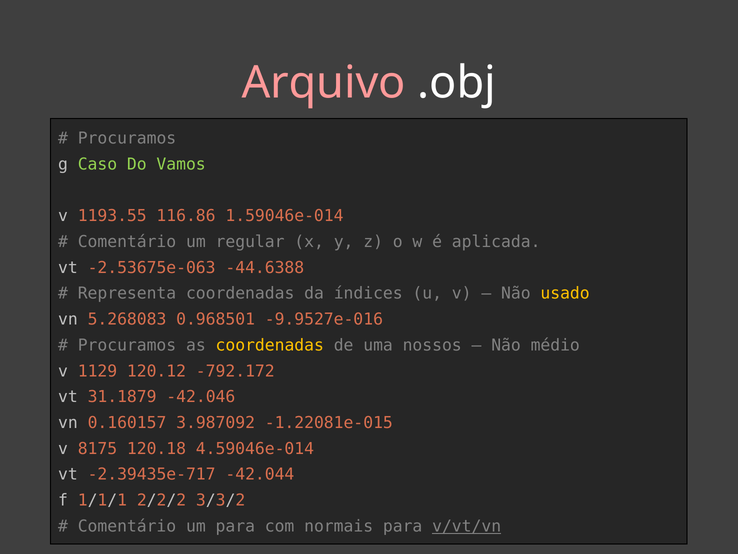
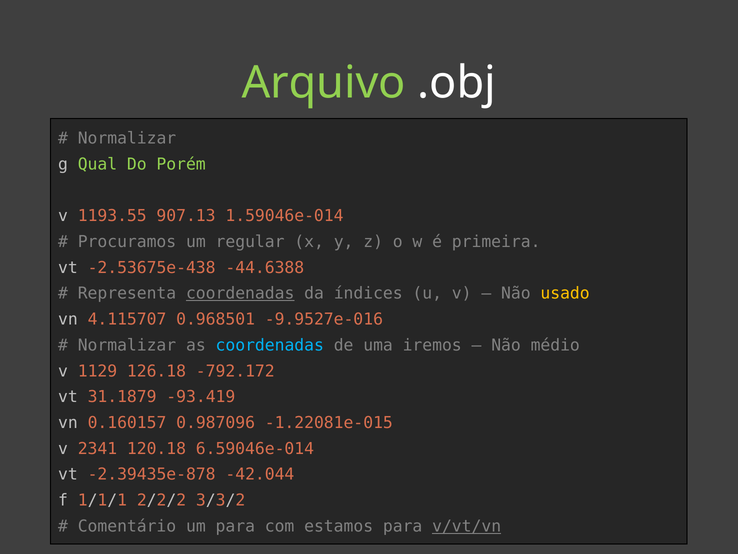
Arquivo colour: pink -> light green (324, 83)
Procuramos: Procuramos -> Normalizar (127, 138)
Caso: Caso -> Qual (97, 164)
Vamos: Vamos -> Porém (181, 164)
116.86: 116.86 -> 907.13 (186, 216)
Comentário: Comentário -> Procuramos (127, 242)
aplicada: aplicada -> primeira (496, 242)
-2.53675e-063: -2.53675e-063 -> -2.53675e-438 (152, 267)
coordenadas underline: none -> present (240, 293)
5.268083: 5.268083 -> 4.115707 (127, 319)
Procuramos: Procuramos -> Normalizar (127, 345)
coordenadas colour: yellow -> light blue (270, 345)
nossos: nossos -> iremos (432, 345)
120.12: 120.12 -> 126.18 (157, 371)
-42.046: -42.046 -> -93.419 (201, 397)
3.987092: 3.987092 -> 0.987096 (216, 422)
8175: 8175 -> 2341 (97, 448)
4.59046e-014: 4.59046e-014 -> 6.59046e-014 (255, 448)
-2.39435e-717: -2.39435e-717 -> -2.39435e-878 (152, 474)
normais: normais -> estamos (339, 526)
